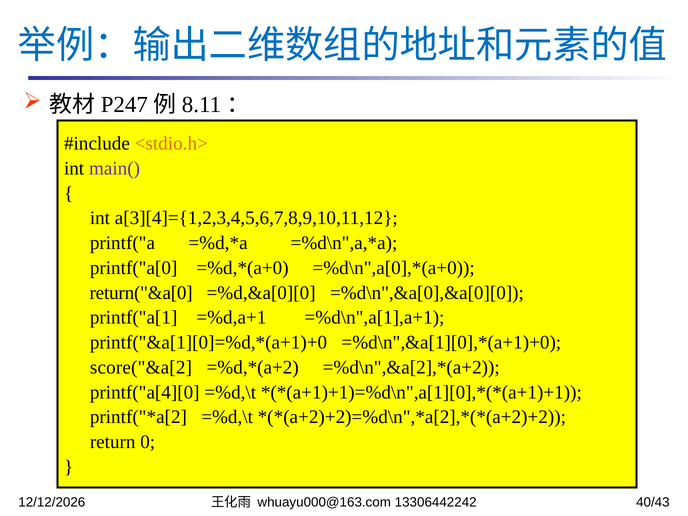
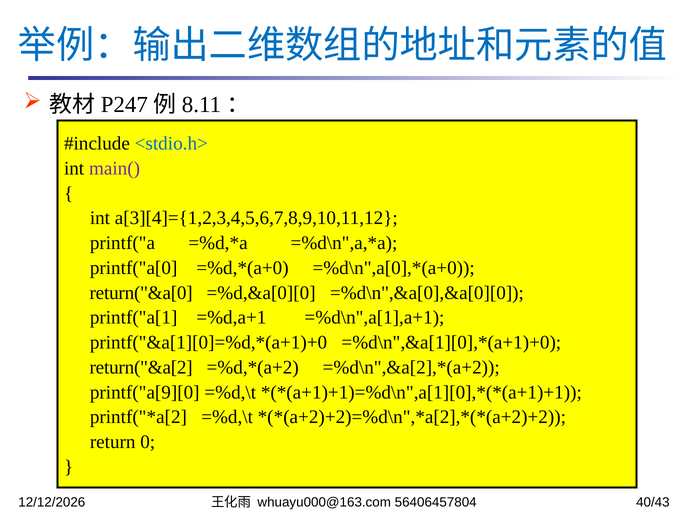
<stdio.h> colour: orange -> blue (171, 144)
score("&a[2: score("&a[2 -> return("&a[2 (141, 367)
printf("a[4][0: printf("a[4][0 -> printf("a[9][0 (145, 392)
13306442242: 13306442242 -> 56406457804 (436, 502)
